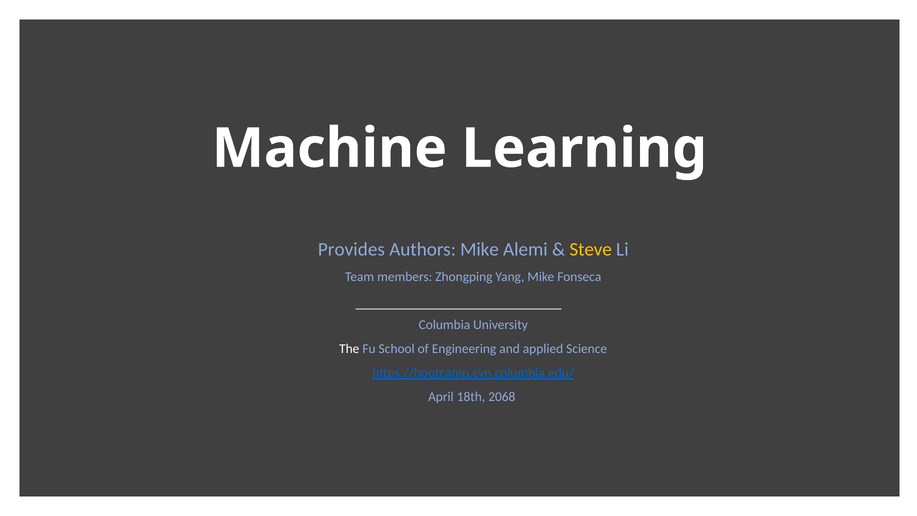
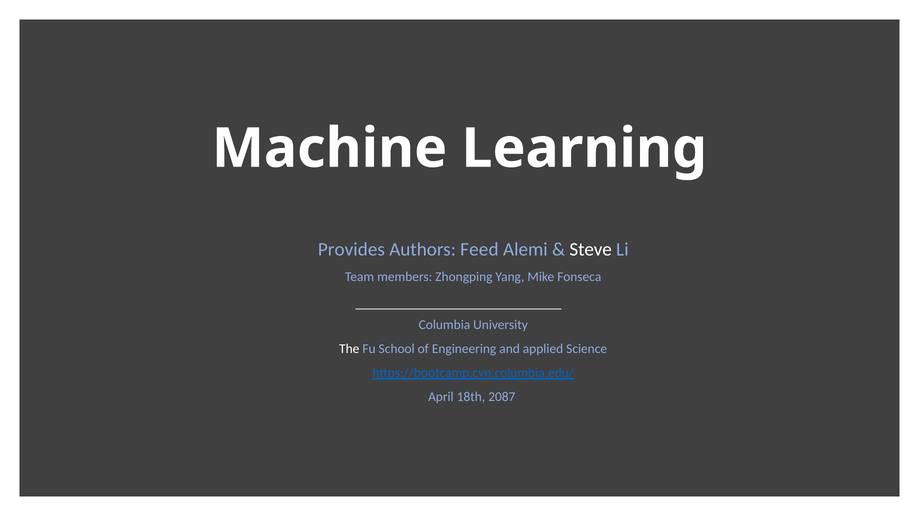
Authors Mike: Mike -> Feed (479, 249)
Steve colour: yellow -> white (591, 249)
2068: 2068 -> 2087 (502, 397)
